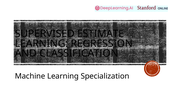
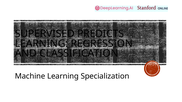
ESTIMATE: ESTIMATE -> PREDICTS (101, 34)
